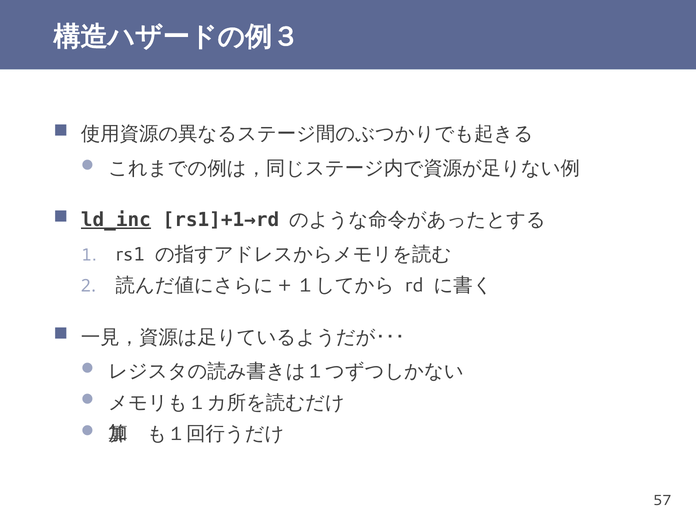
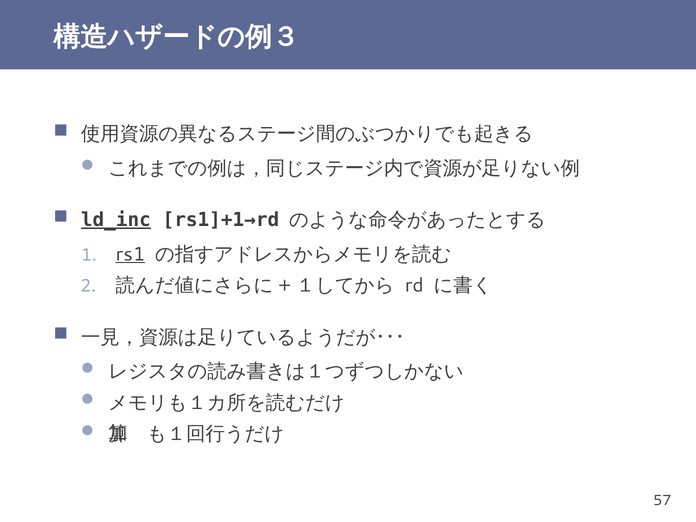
rs1 underline: none -> present (130, 254)
